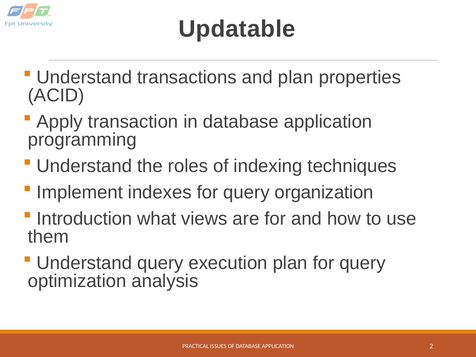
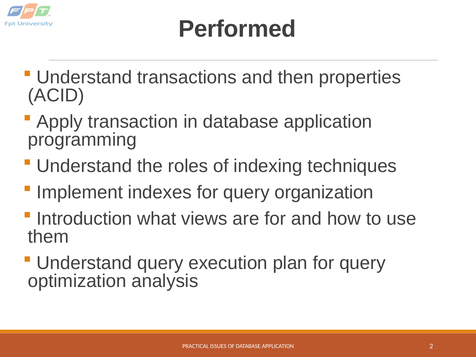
Updatable: Updatable -> Performed (237, 29)
and plan: plan -> then (296, 77)
